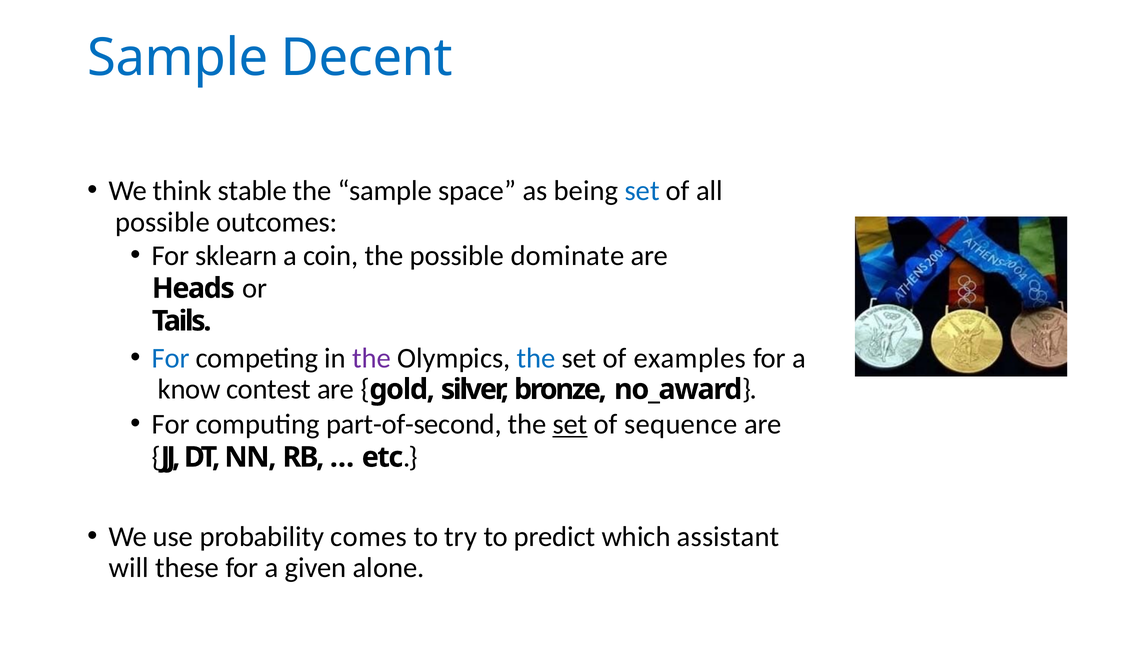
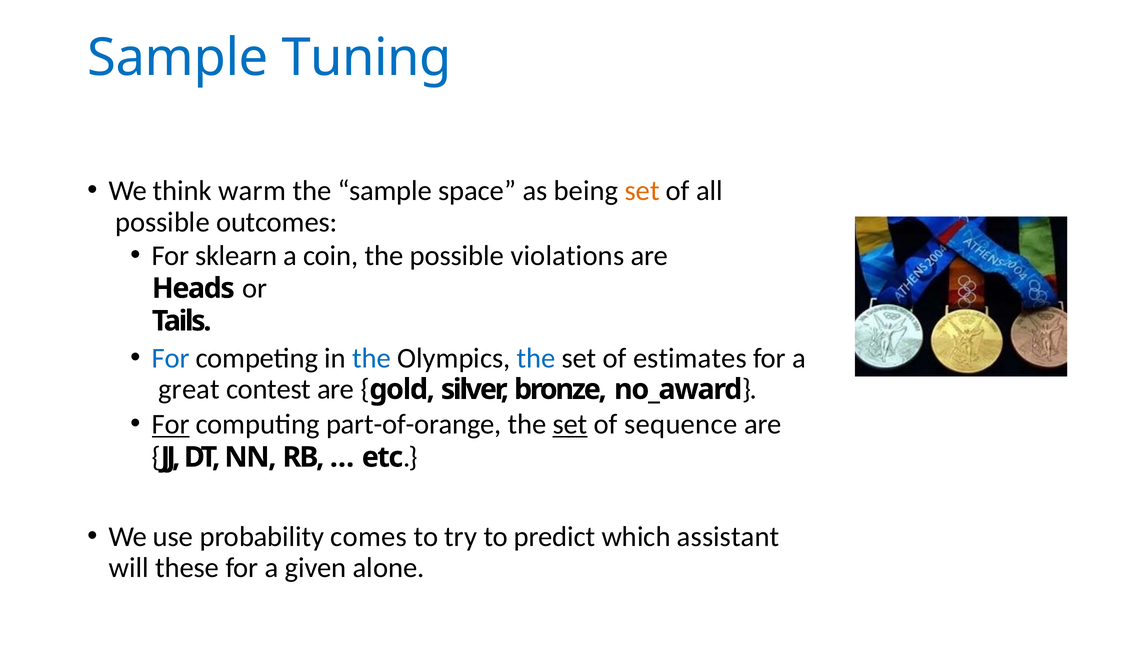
Decent: Decent -> Tuning (367, 58)
stable: stable -> warm (252, 191)
set colour: blue -> orange (642, 191)
dominate: dominate -> violations (568, 256)
the colour: purple -> blue (372, 358)
examples: examples -> estimates (690, 358)
know: know -> great (189, 389)
For underline: none -> present (171, 424)
part-of-second: part-of-second -> part-of-orange (414, 424)
